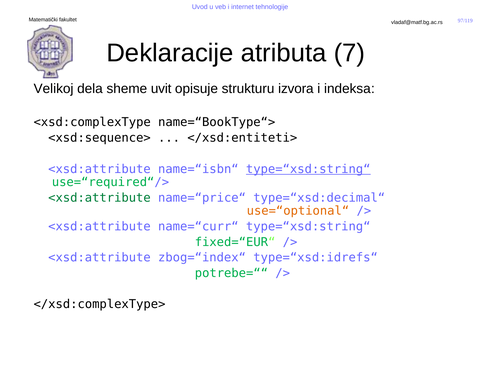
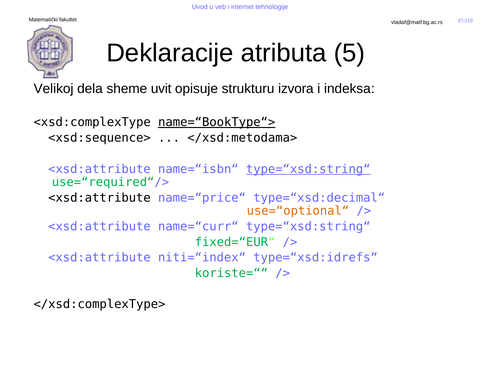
7: 7 -> 5 (349, 53)
name=“BookType“> underline: none -> present (217, 122)
</xsd:entiteti>: </xsd:entiteti> -> </xsd:metodama> (242, 138)
<xsd:attribute colour: green -> black (99, 198)
zbog=“index“: zbog=“index“ -> niti=“index“ (202, 258)
potrebe=““: potrebe=““ -> koriste=““ (231, 273)
